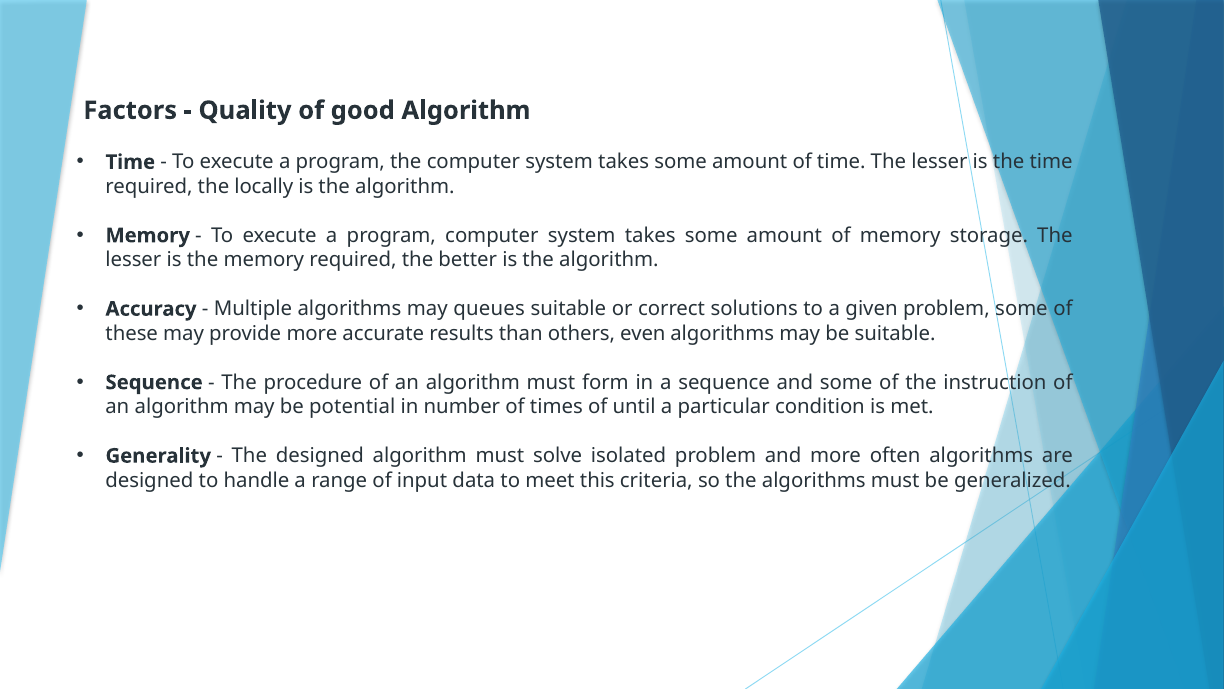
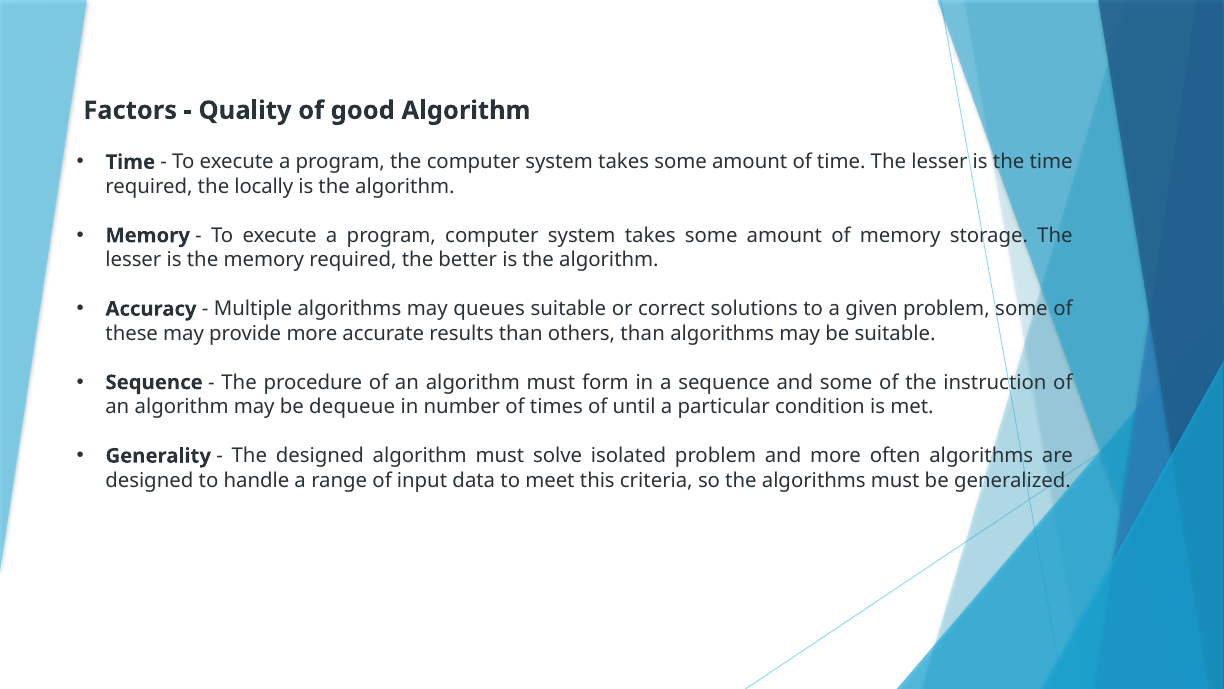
others even: even -> than (643, 333)
potential: potential -> dequeue (352, 407)
